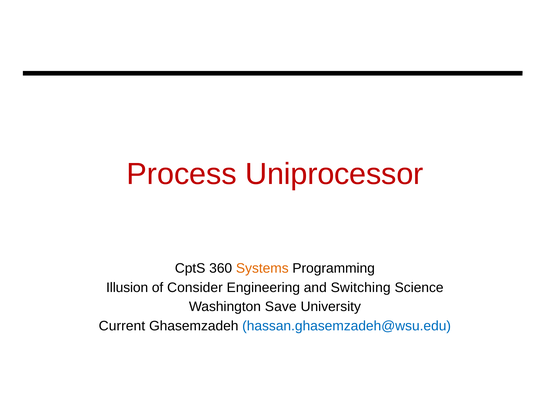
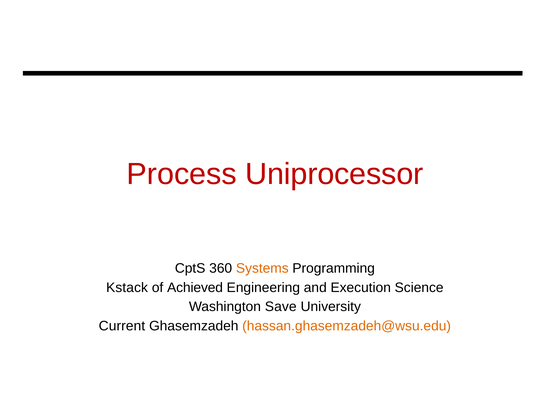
Illusion: Illusion -> Kstack (127, 288)
Consider: Consider -> Achieved (195, 288)
Switching: Switching -> Execution (361, 288)
hassan.ghasemzadeh@wsu.edu colour: blue -> orange (347, 326)
